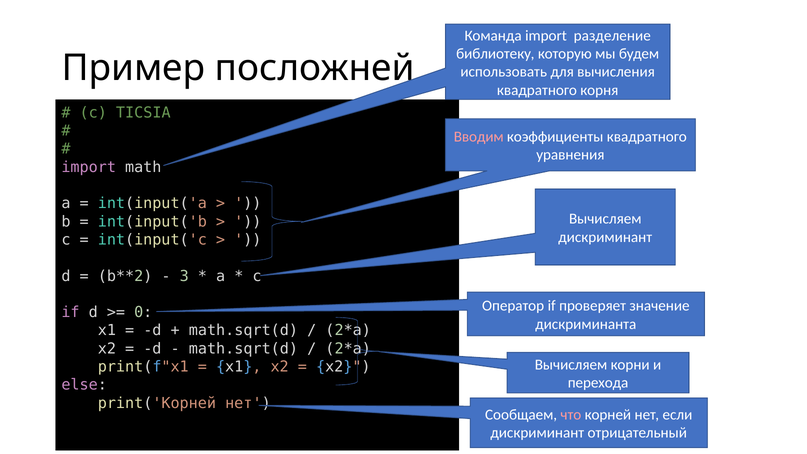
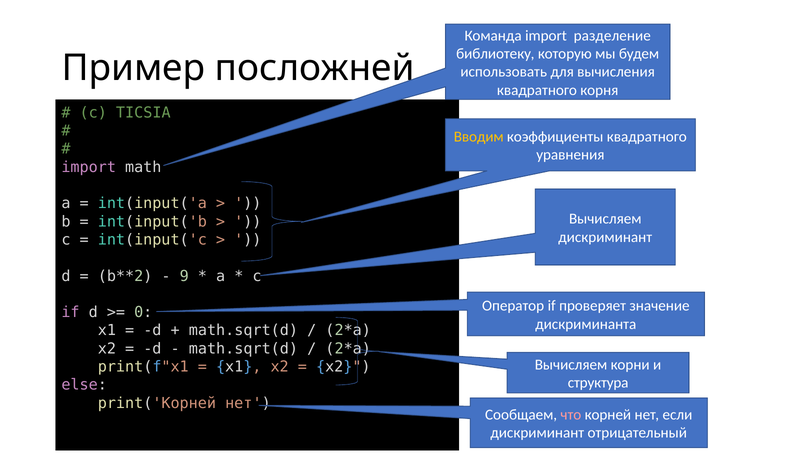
Вводим colour: pink -> yellow (479, 137)
3: 3 -> 9 (184, 276)
перехода: перехода -> структура (598, 383)
